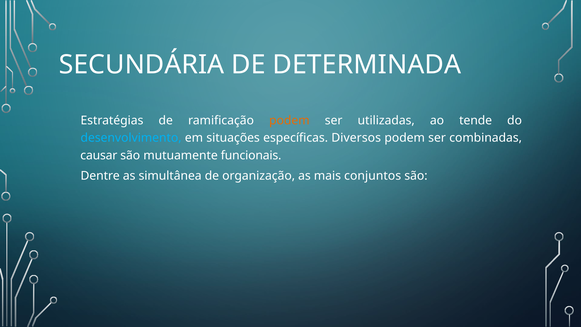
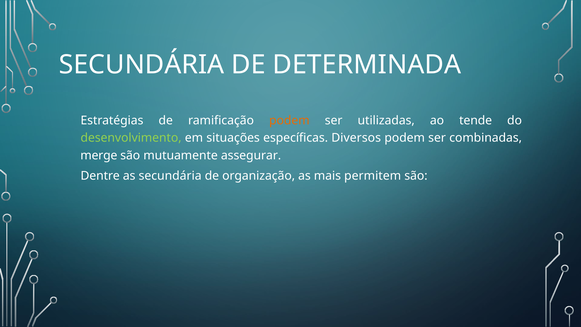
desenvolvimento colour: light blue -> light green (131, 138)
causar: causar -> merge (99, 155)
funcionais: funcionais -> assegurar (251, 155)
as simultânea: simultânea -> secundária (170, 176)
conjuntos: conjuntos -> permitem (373, 176)
